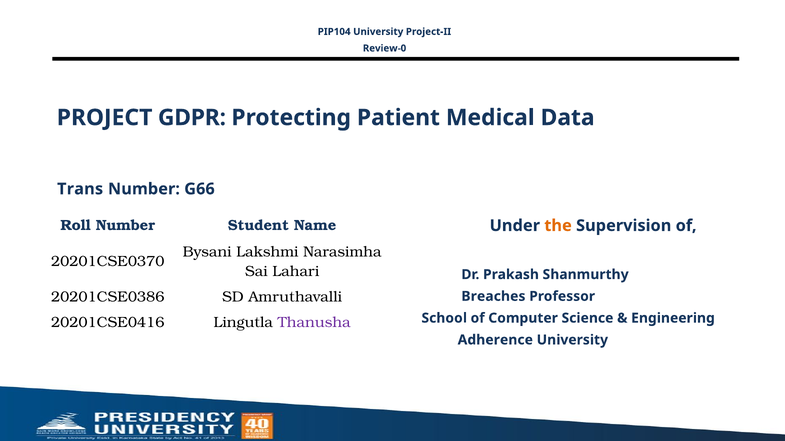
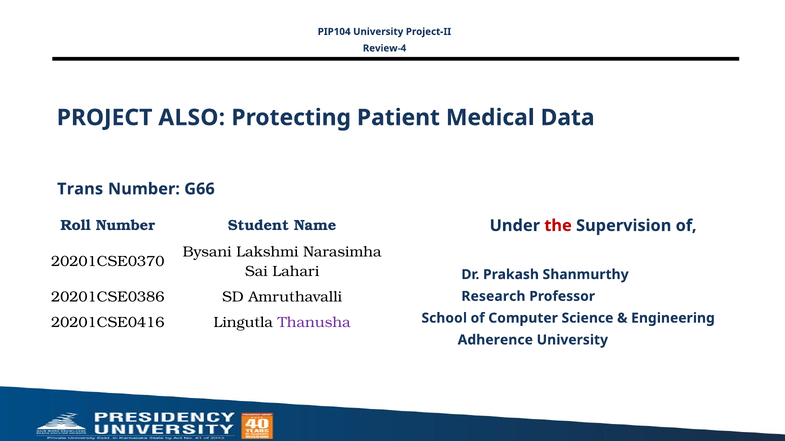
Review-0: Review-0 -> Review-4 (385, 48)
GDPR: GDPR -> ALSO (192, 118)
the colour: orange -> red (558, 226)
Breaches: Breaches -> Research (493, 297)
